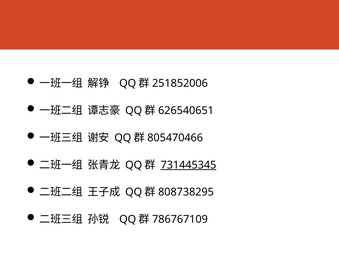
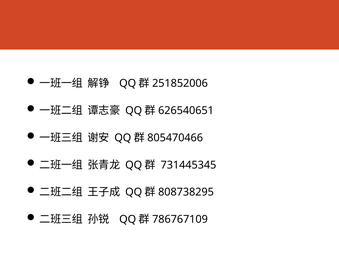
731445345 underline: present -> none (188, 164)
